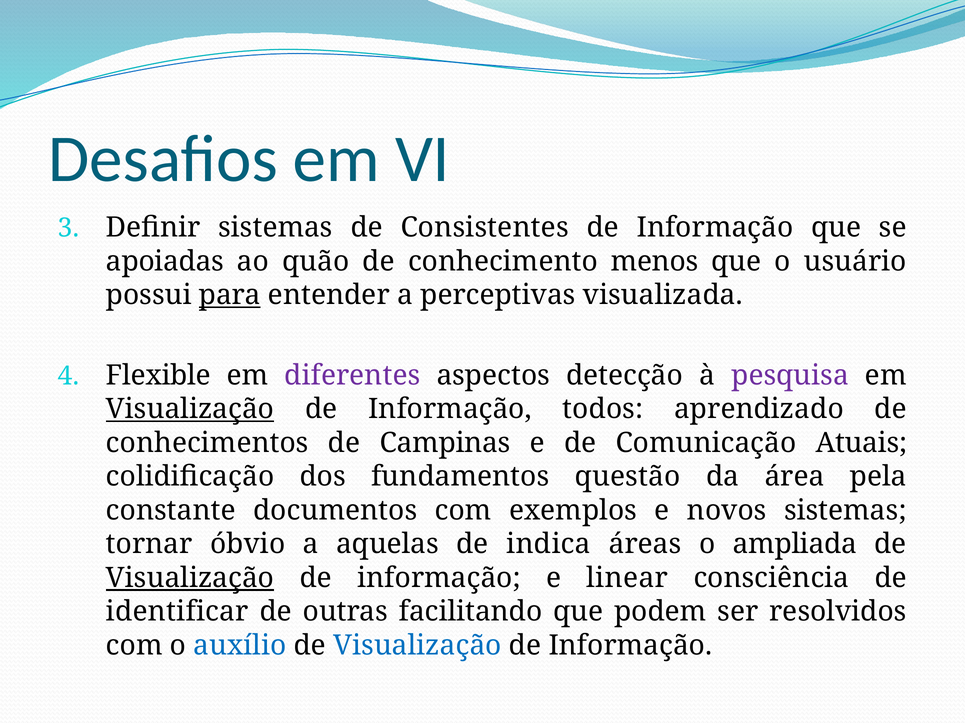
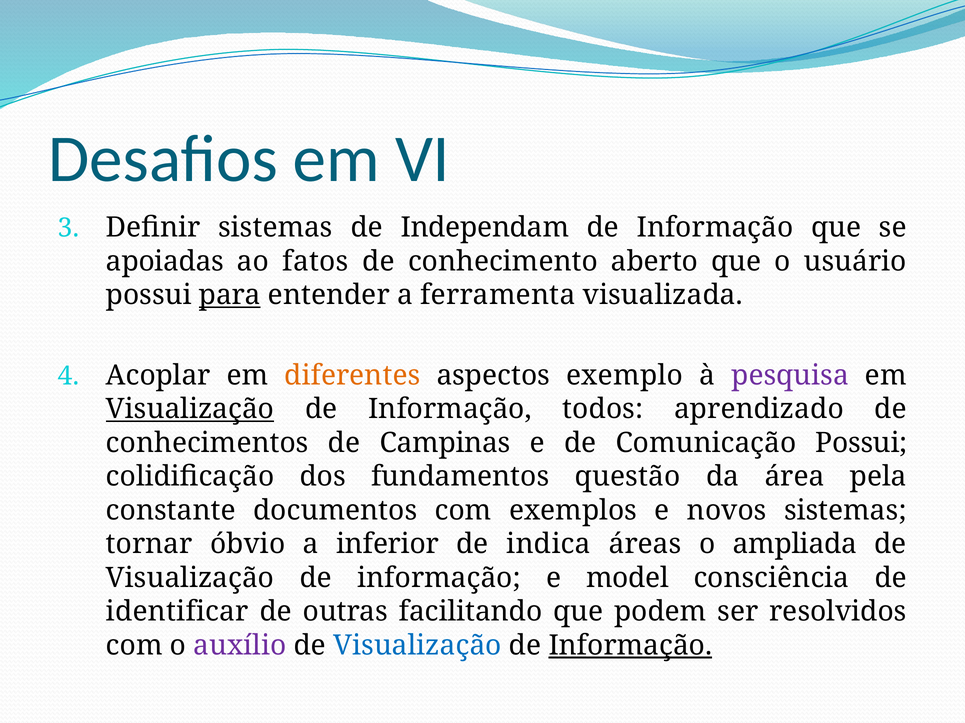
Consistentes: Consistentes -> Independam (485, 228)
quão: quão -> fatos (316, 262)
menos: menos -> aberto (655, 262)
perceptivas: perceptivas -> ferramenta (498, 295)
Flexible: Flexible -> Acoplar (158, 376)
diferentes colour: purple -> orange (352, 376)
detecção: detecção -> exemplo (624, 376)
Comunicação Atuais: Atuais -> Possui (861, 443)
aquelas: aquelas -> inferior (388, 545)
Visualização underline: present -> none (190, 578)
linear: linear -> model (627, 578)
auxílio colour: blue -> purple (240, 646)
Informação underline: none -> present (630, 646)
